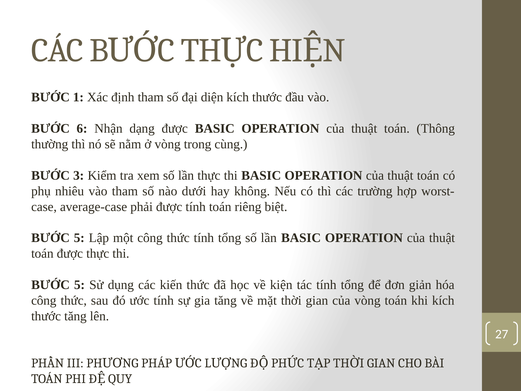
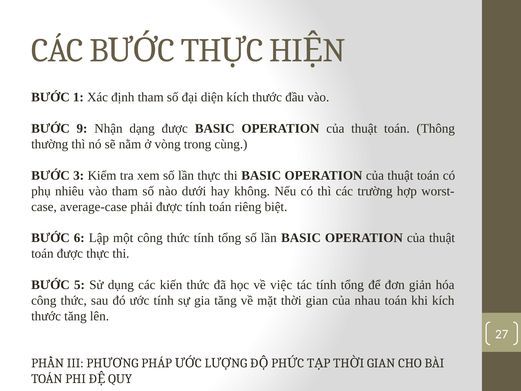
6: 6 -> 9 (82, 128)
5: 5 -> 6 (79, 238)
kiện: kiện -> việc (281, 285)
của vòng: vòng -> nhau (367, 300)
